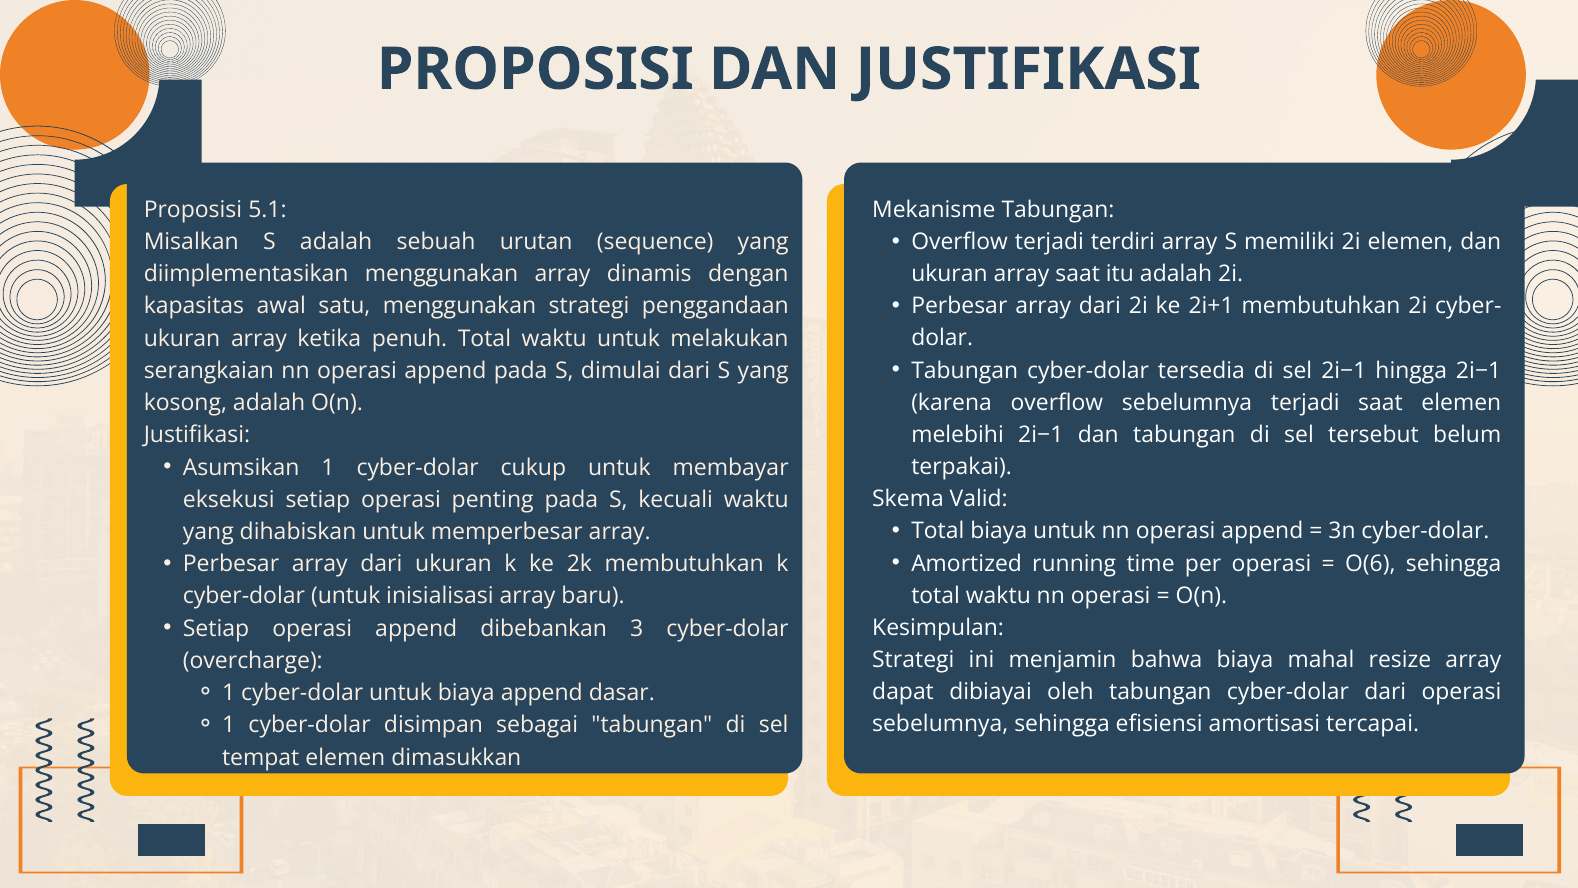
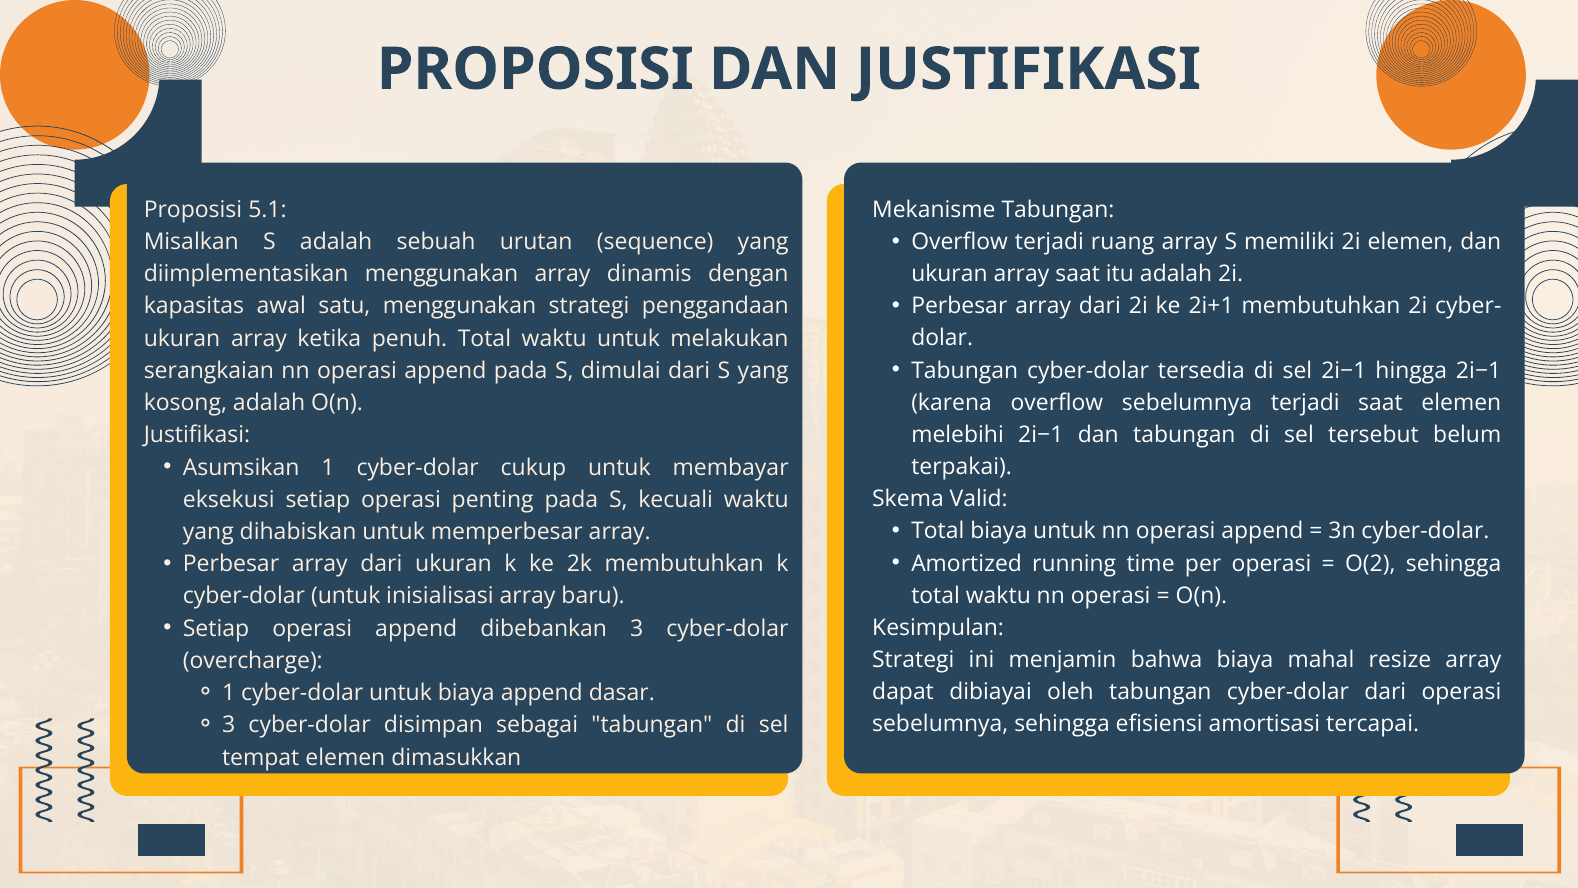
terdiri: terdiri -> ruang (1123, 242)
O(6: O(6 -> O(2 (1370, 563)
1: 1 -> 3 (229, 725)
